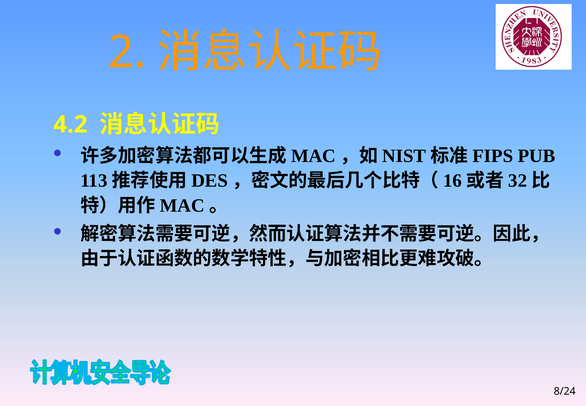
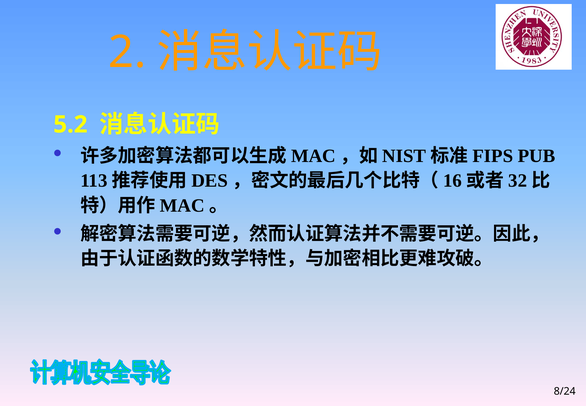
4.2: 4.2 -> 5.2 (70, 124)
